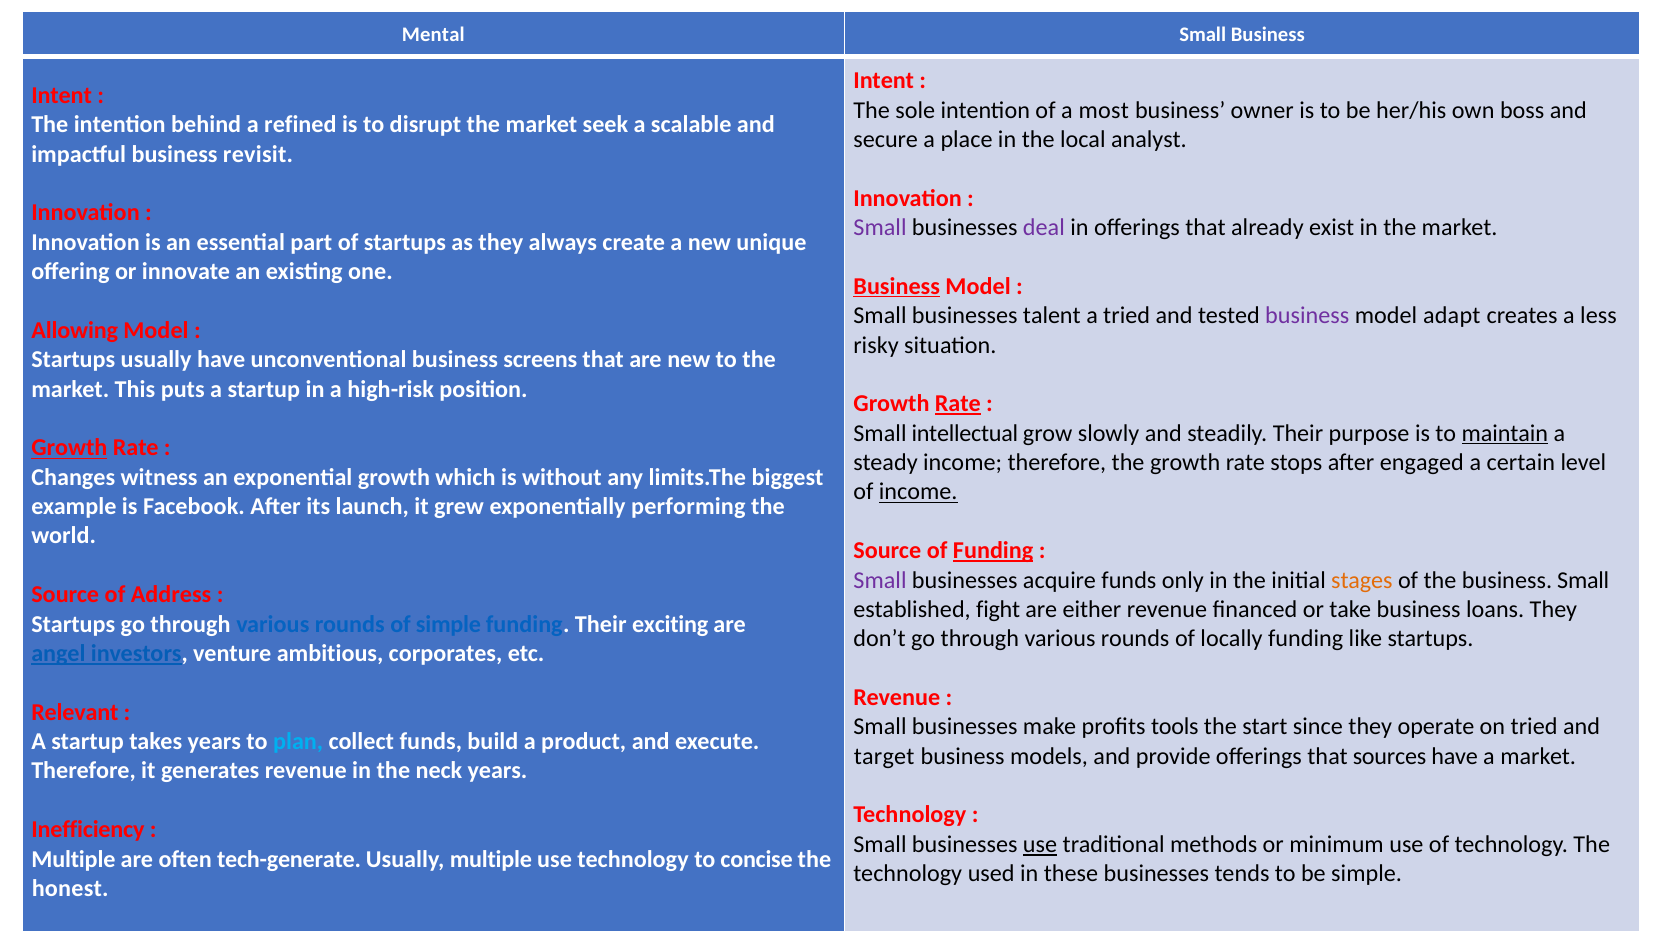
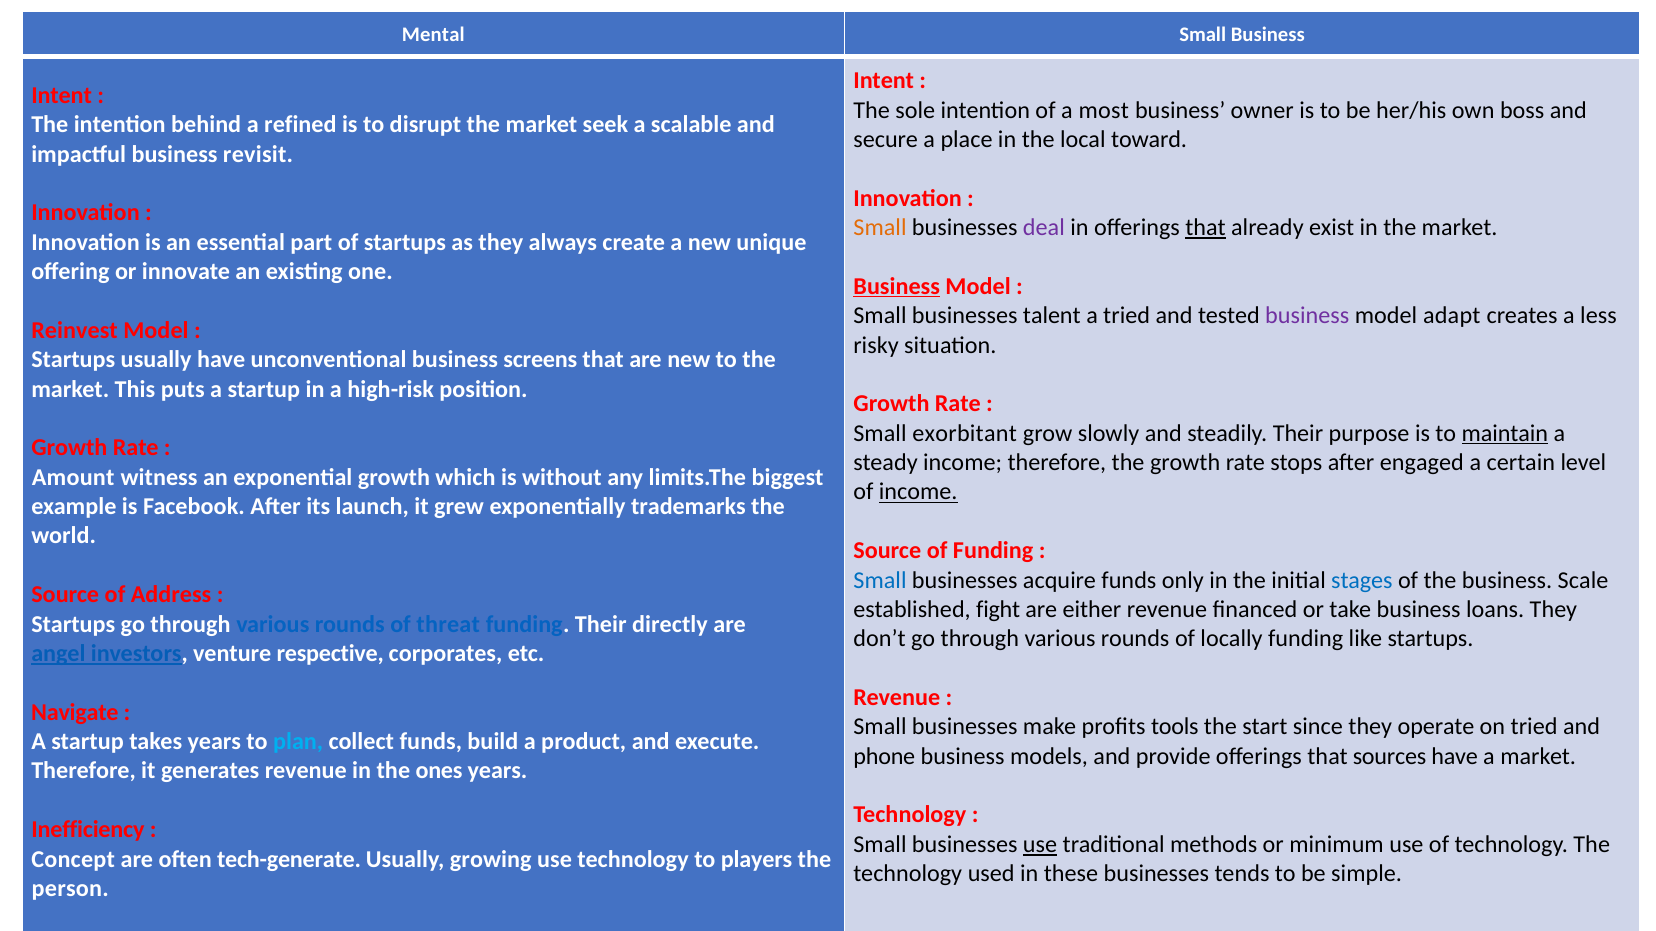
analyst: analyst -> toward (1149, 140)
Small colour: purple -> orange (880, 228)
that underline: none -> present (1206, 228)
Allowing: Allowing -> Reinvest (75, 331)
Rate underline: present -> none (958, 404)
intellectual: intellectual -> exorbitant (965, 433)
Growth underline: present -> none (69, 448)
Changes: Changes -> Amount (73, 478)
performing: performing -> trademarks (688, 507)
Funding underline: present -> none (993, 551)
Small colour: purple -> blue (880, 580)
stages colour: orange -> blue (1362, 580)
business Small: Small -> Scale (1583, 580)
of simple: simple -> threat (448, 624)
exciting: exciting -> directly (670, 624)
ambitious: ambitious -> respective (330, 654)
Relevant: Relevant -> Navigate (75, 713)
target: target -> phone (884, 757)
neck: neck -> ones (439, 771)
Multiple: Multiple -> Concept (73, 860)
Usually multiple: multiple -> growing (491, 860)
concise: concise -> players (757, 860)
honest: honest -> person (70, 889)
